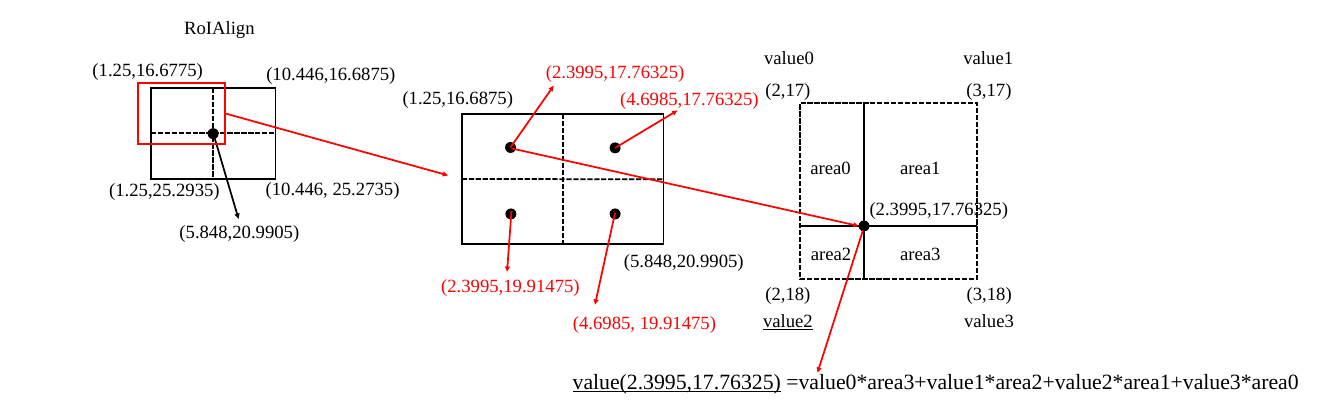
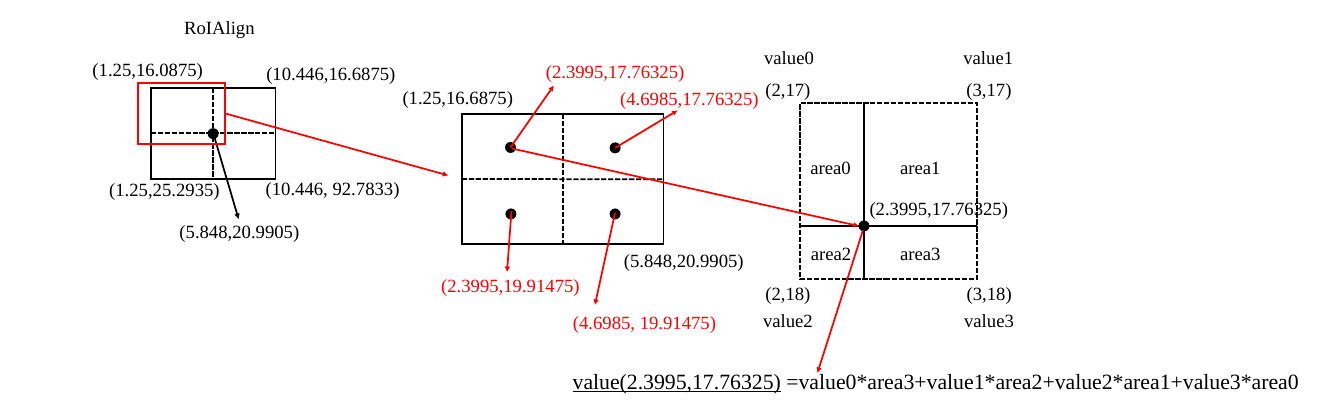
1.25,16.6775: 1.25,16.6775 -> 1.25,16.0875 (148, 70)
25.2735: 25.2735 -> 92.7833 (366, 189)
value2 underline: present -> none (788, 321)
